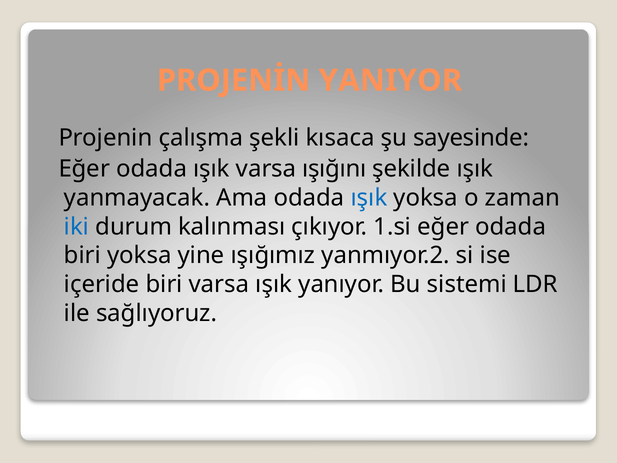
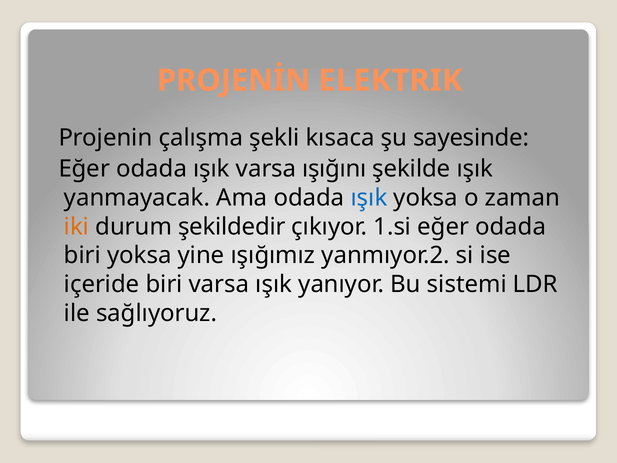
YANIYOR: YANIYOR -> ELEKTRIK (390, 80)
iki colour: blue -> orange (77, 226)
kalınması: kalınması -> şekildedir (232, 226)
